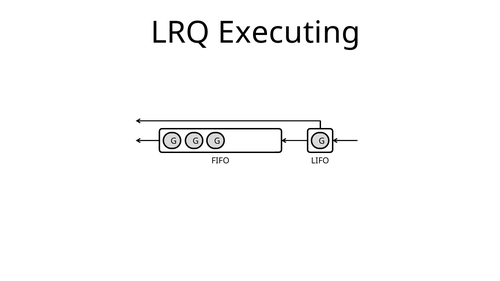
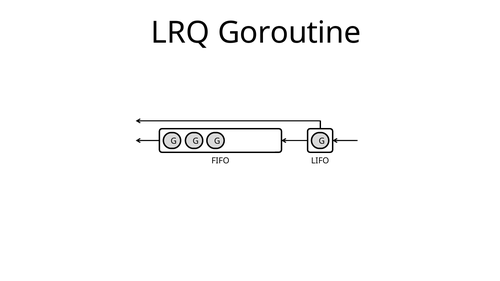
Executing: Executing -> Goroutine (289, 33)
